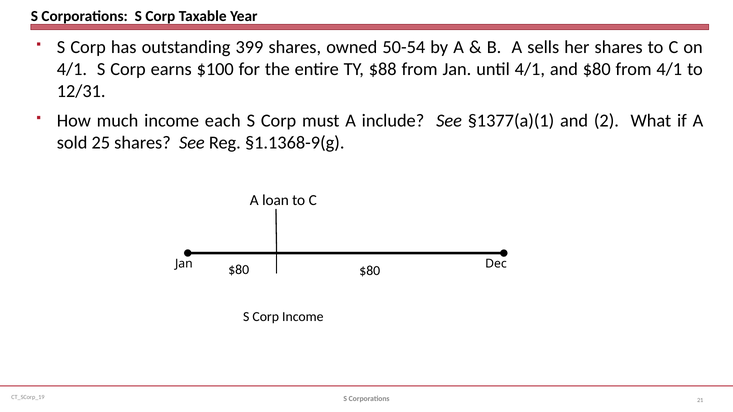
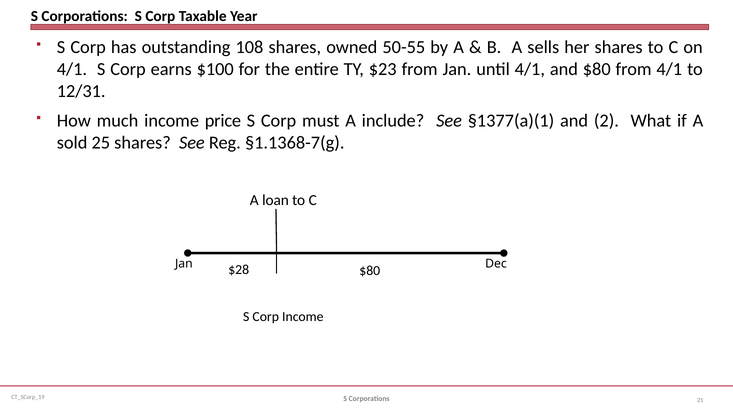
399: 399 -> 108 (249, 47)
50-54: 50-54 -> 50-55 (404, 47)
$88: $88 -> $23 (383, 69)
each: each -> price (223, 121)
§1.1368-9(g: §1.1368-9(g -> §1.1368-7(g (295, 143)
$80: $80 -> $28 (239, 270)
